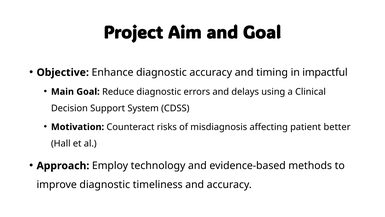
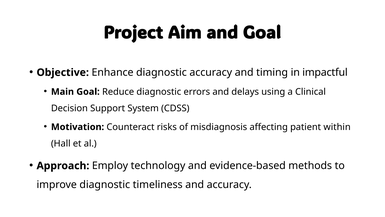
better: better -> within (337, 127)
